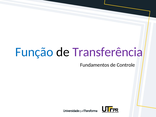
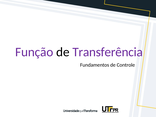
Função colour: blue -> purple (34, 52)
